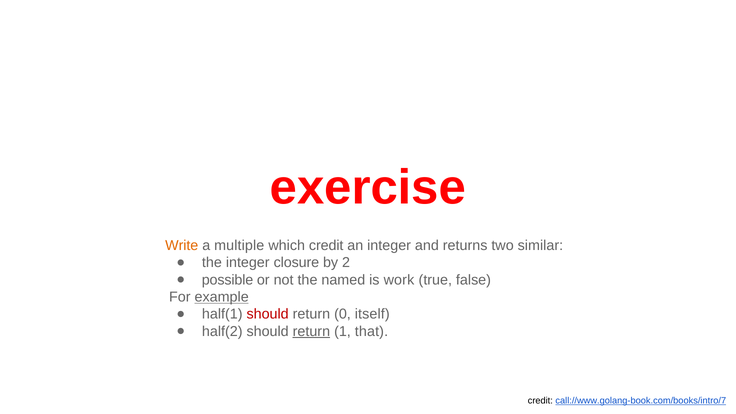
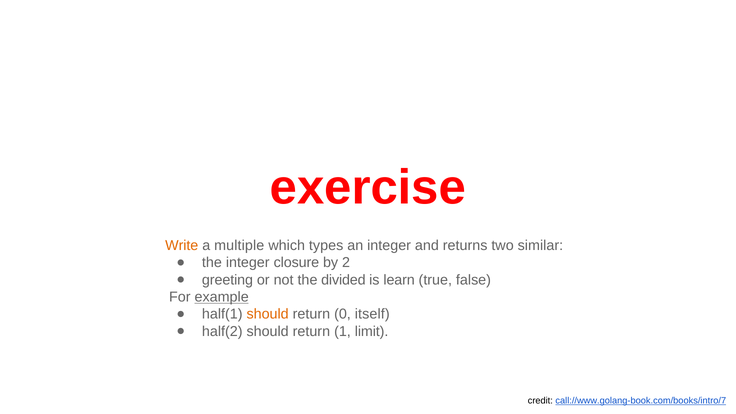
which credit: credit -> types (326, 246)
possible: possible -> greeting (228, 280)
named: named -> divided (343, 280)
work: work -> learn (399, 280)
should colour: red -> orange (268, 314)
return underline: present -> none (311, 331)
that: that -> limit (372, 331)
